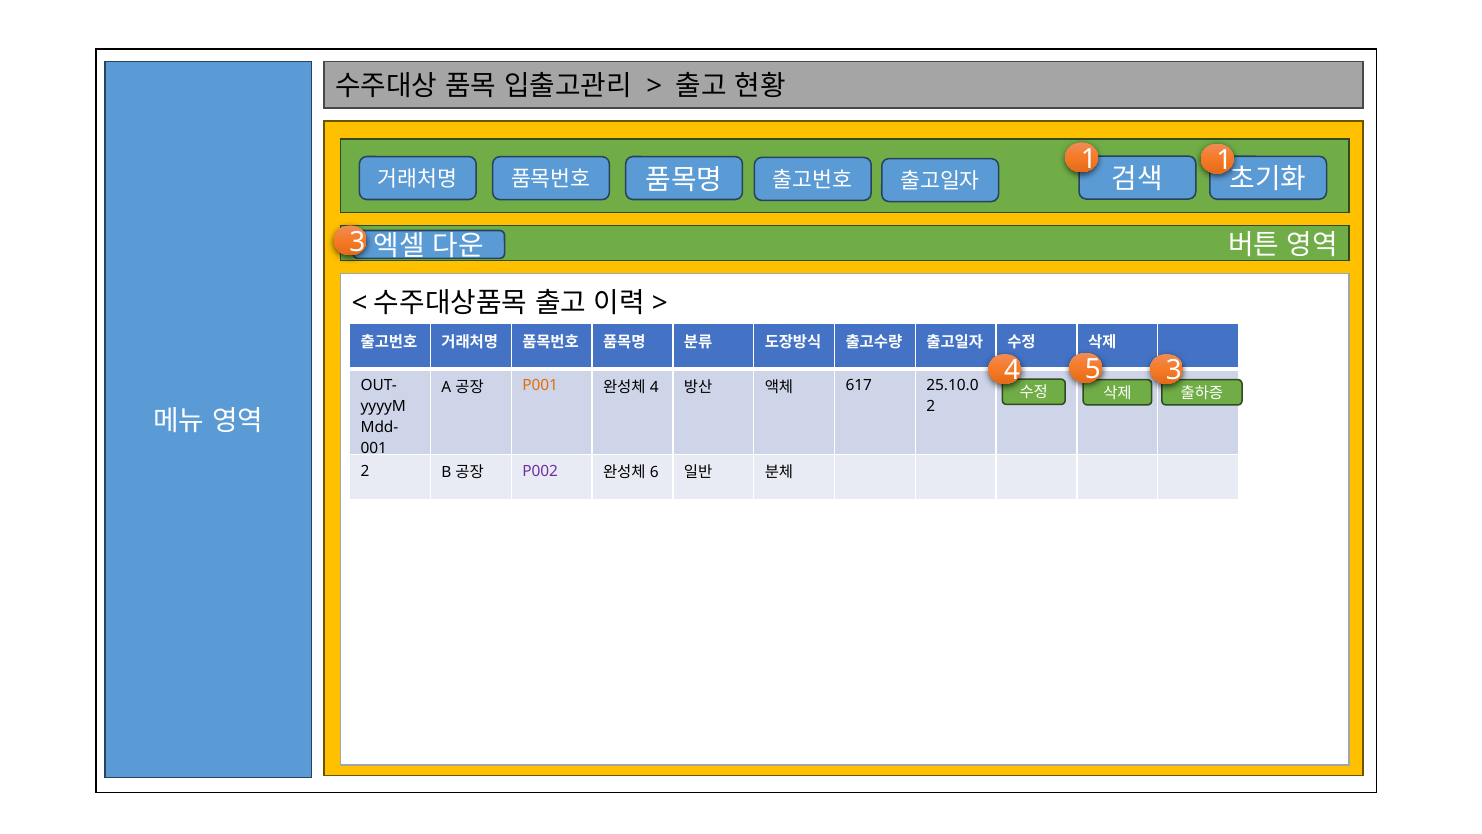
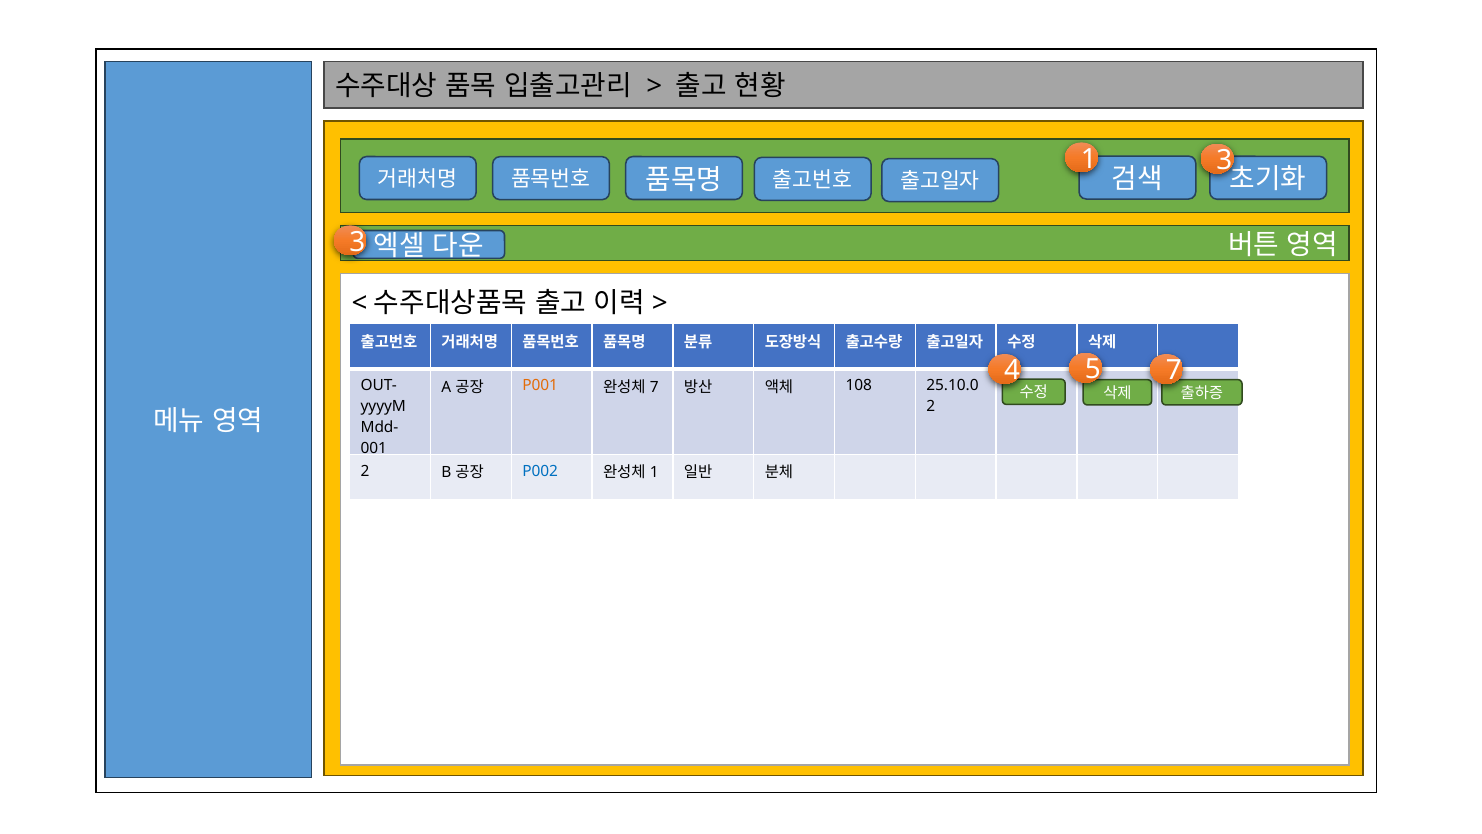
1 1: 1 -> 3 (1224, 160)
5 3: 3 -> 7 (1174, 371)
4: 4 -> 7 (654, 387)
617: 617 -> 108 (859, 386)
P002 colour: purple -> blue (540, 471)
6: 6 -> 1 (654, 472)
